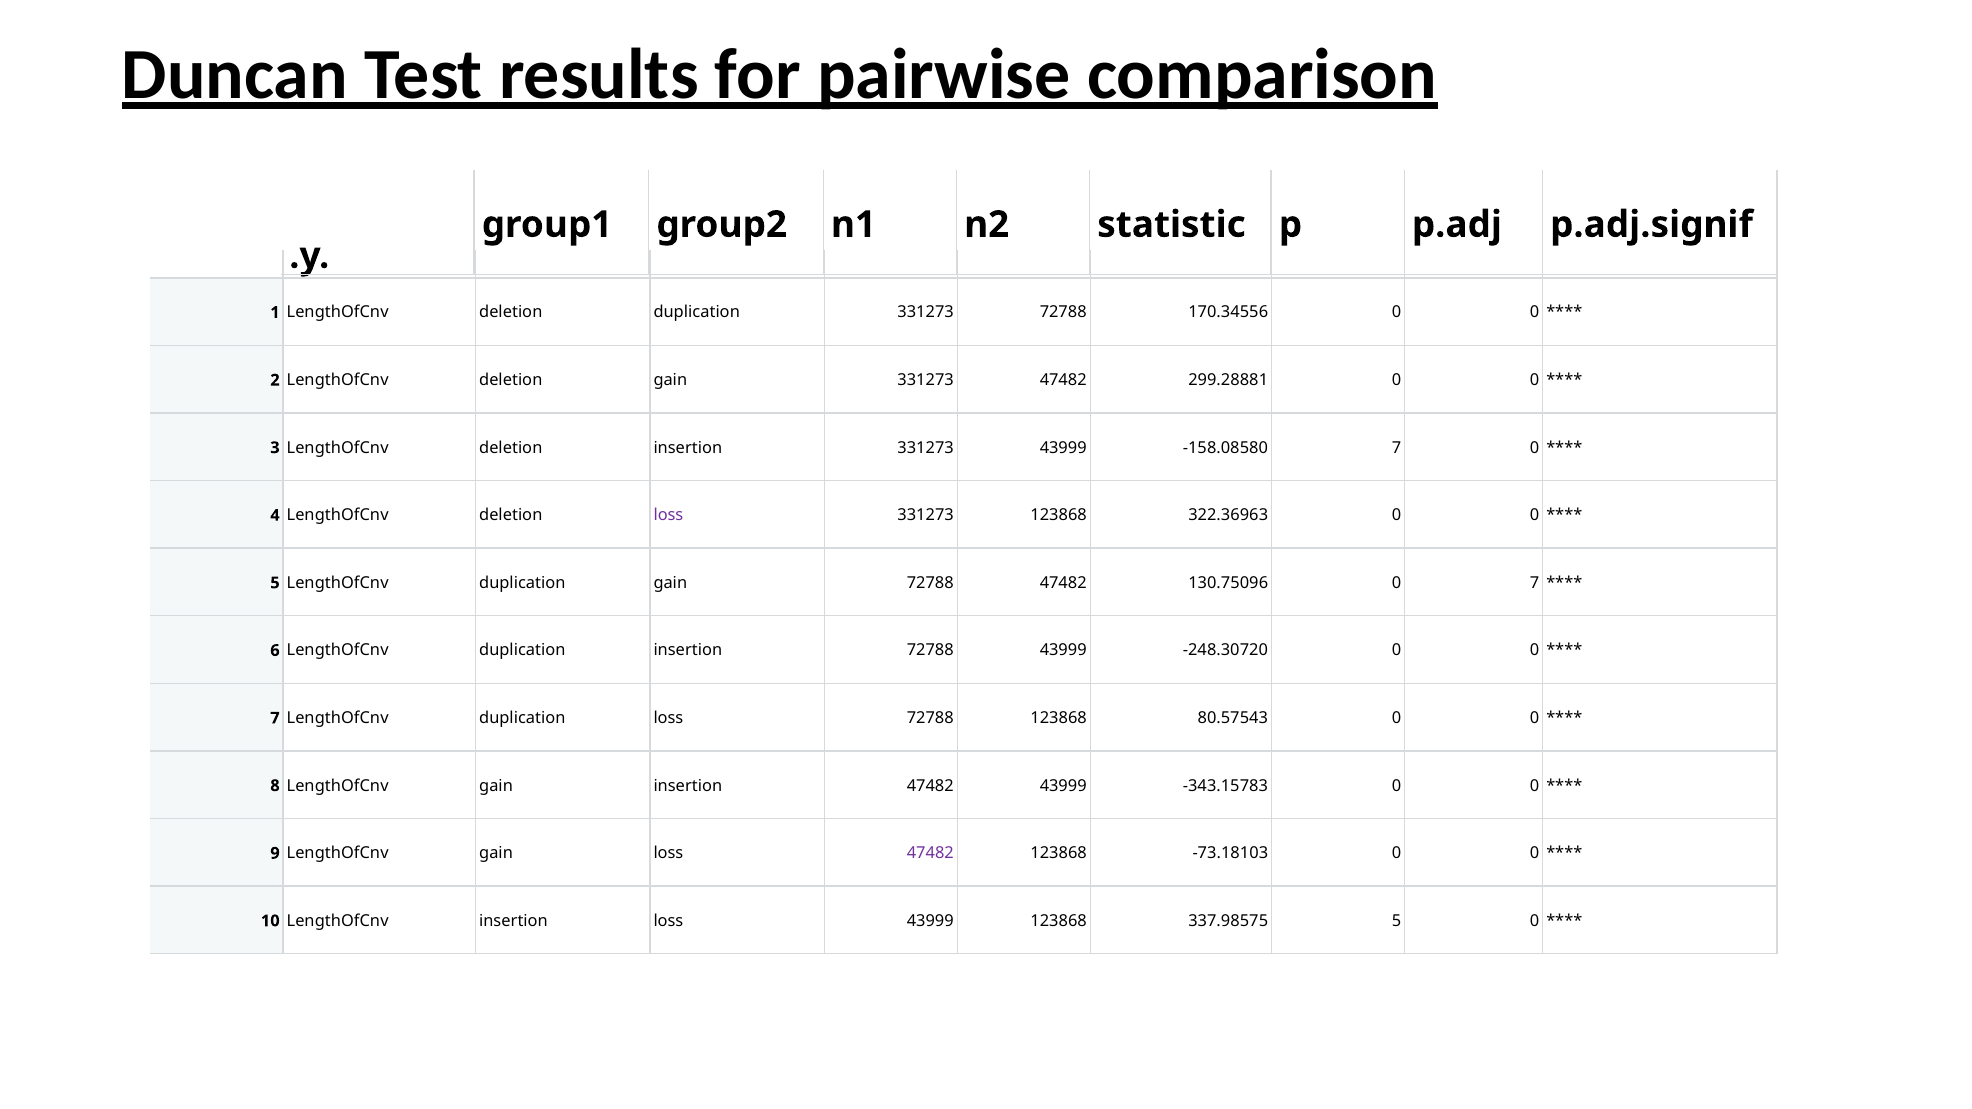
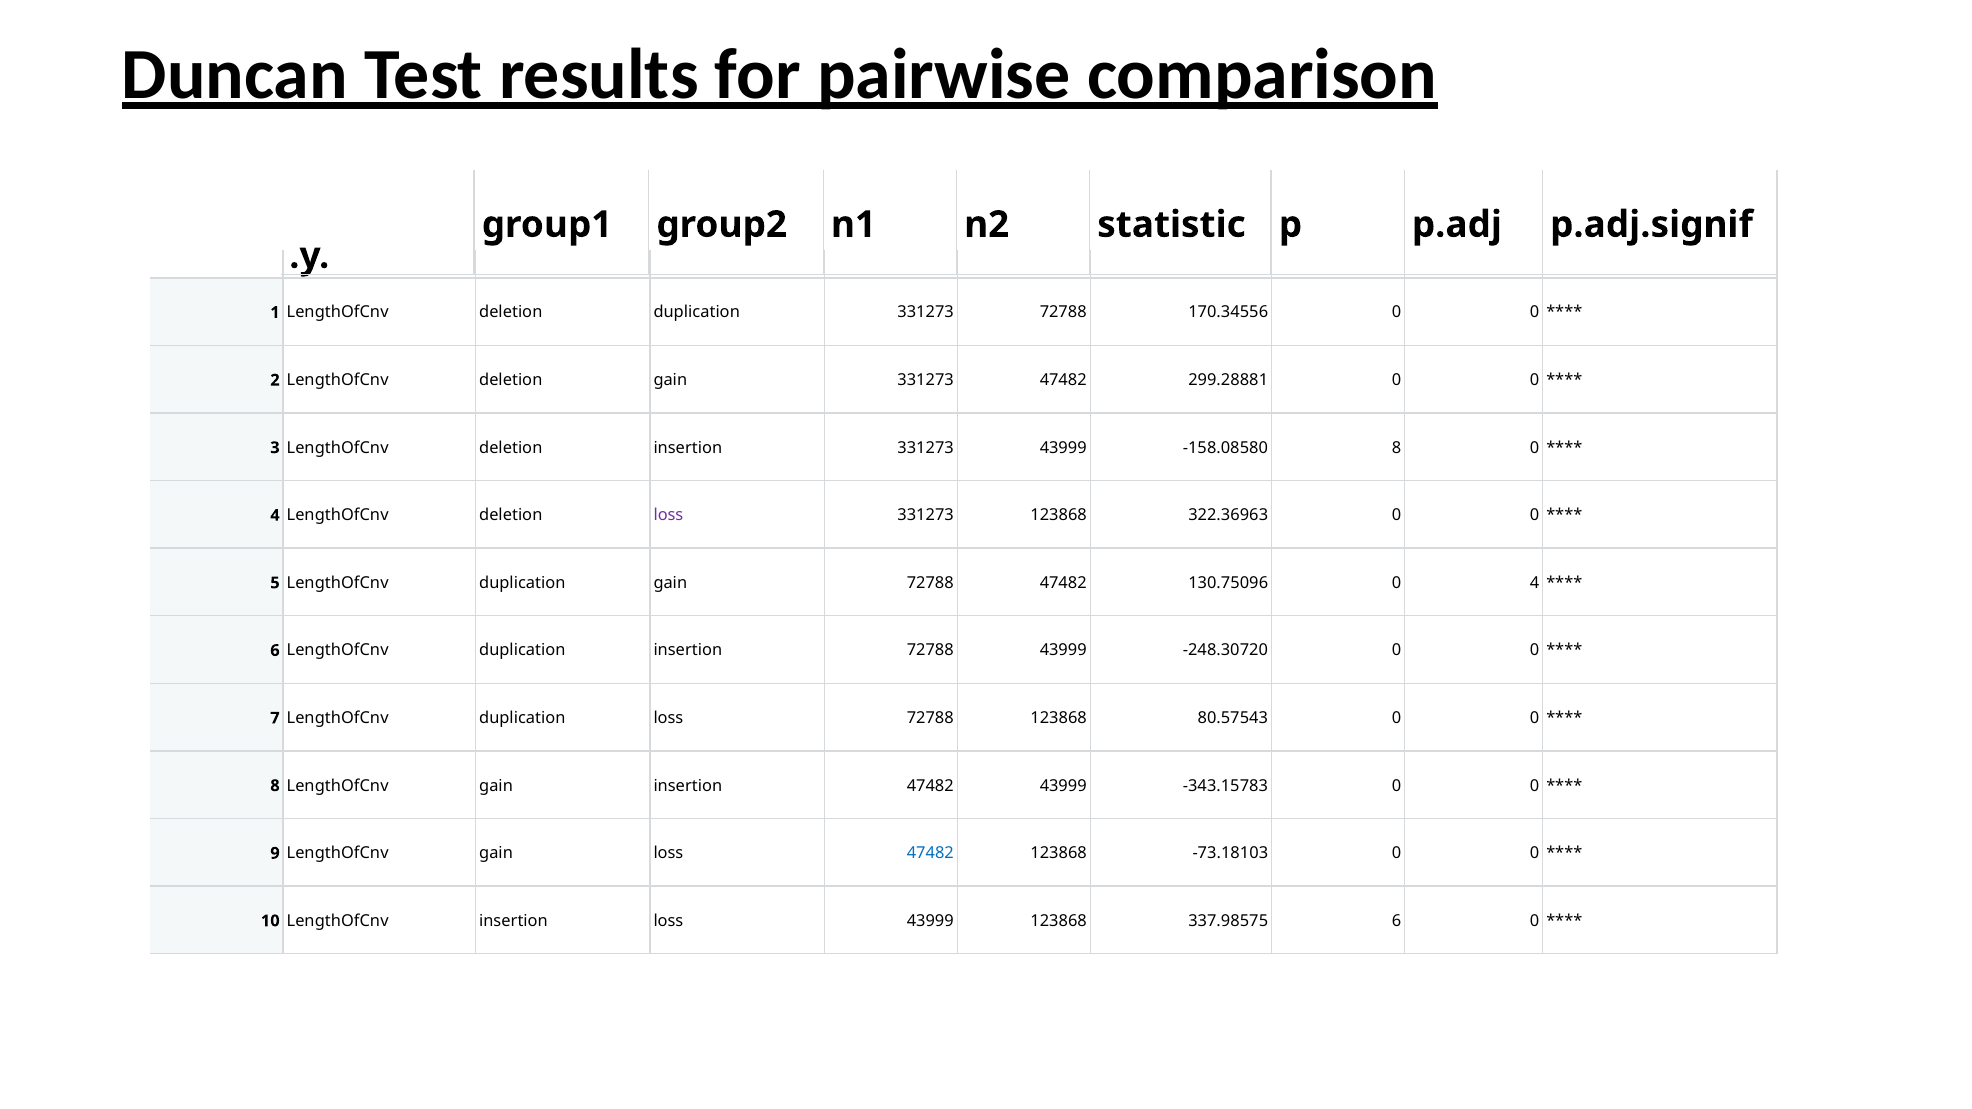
-158.08580 7: 7 -> 8 (1397, 448)
0 7: 7 -> 4 (1535, 583)
47482 colour: purple -> blue (930, 853)
337.98575 5: 5 -> 6 (1397, 921)
